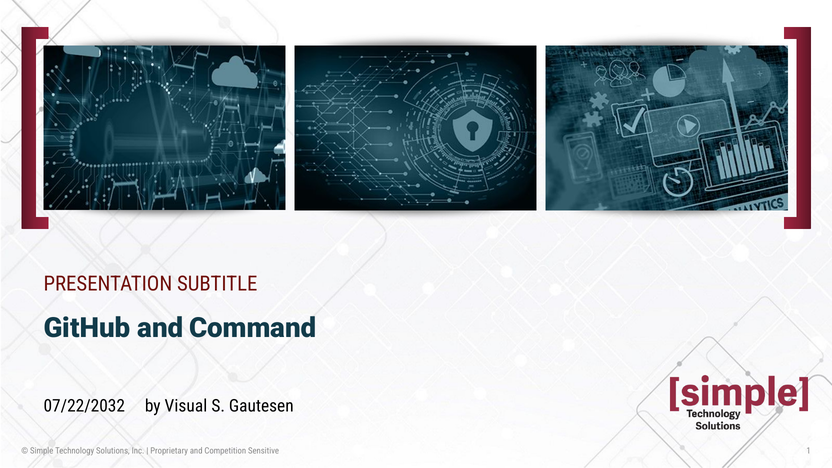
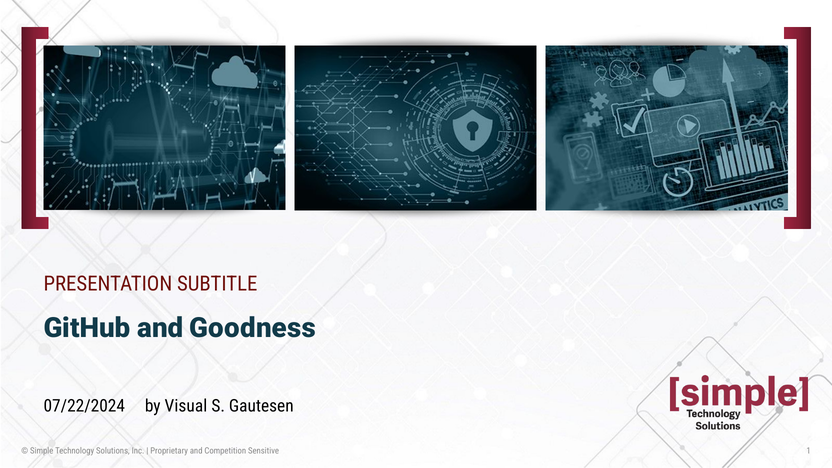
Command: Command -> Goodness (253, 328)
07/22/2032: 07/22/2032 -> 07/22/2024 (84, 406)
